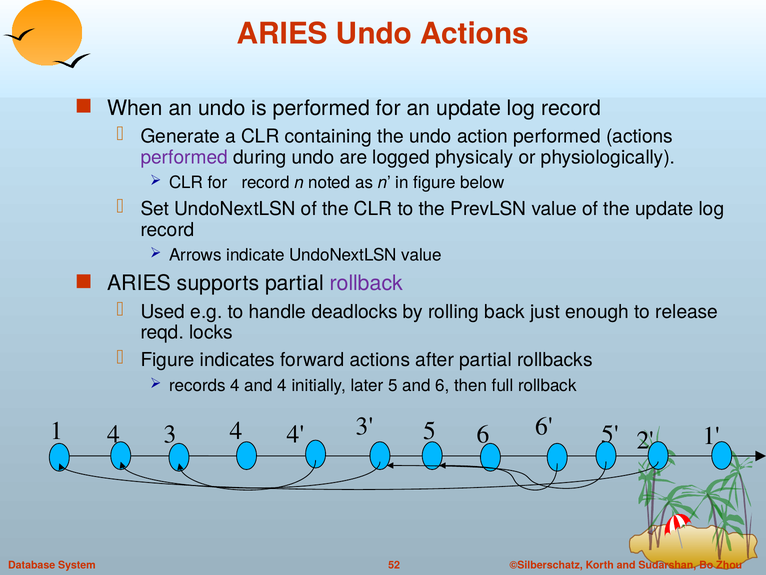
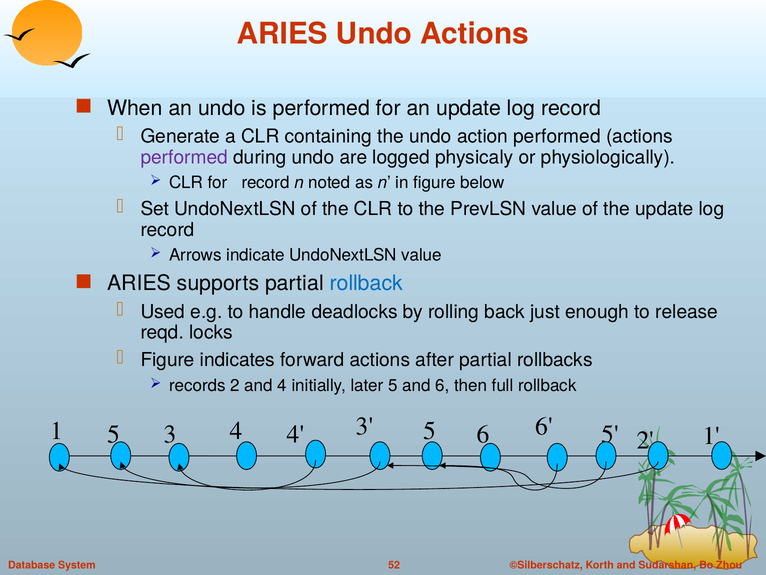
rollback colour: purple -> blue (366, 283)
records 4: 4 -> 2 (235, 385)
1 4: 4 -> 5 (113, 434)
